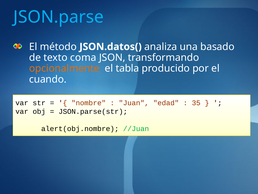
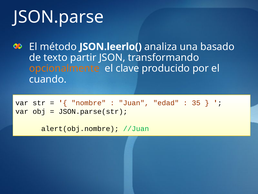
JSON.parse colour: light blue -> white (59, 17)
JSON.datos(: JSON.datos( -> JSON.leerlo( (111, 47)
coma: coma -> partir (83, 57)
tabla: tabla -> clave (127, 68)
